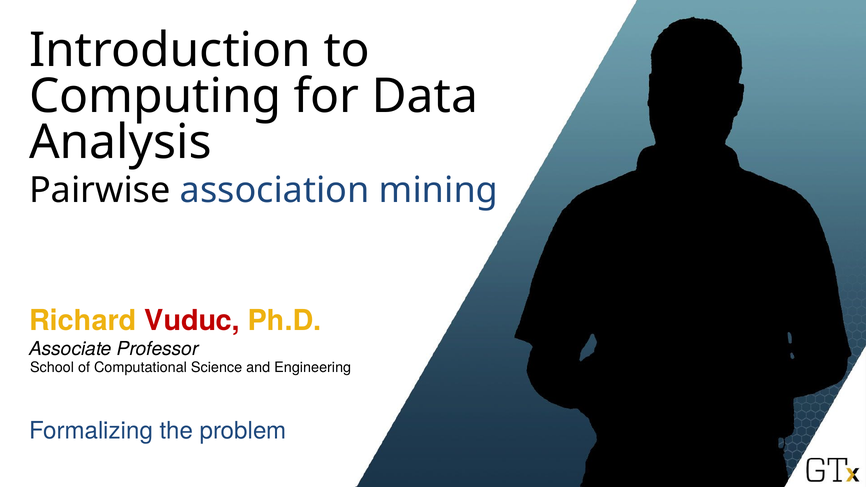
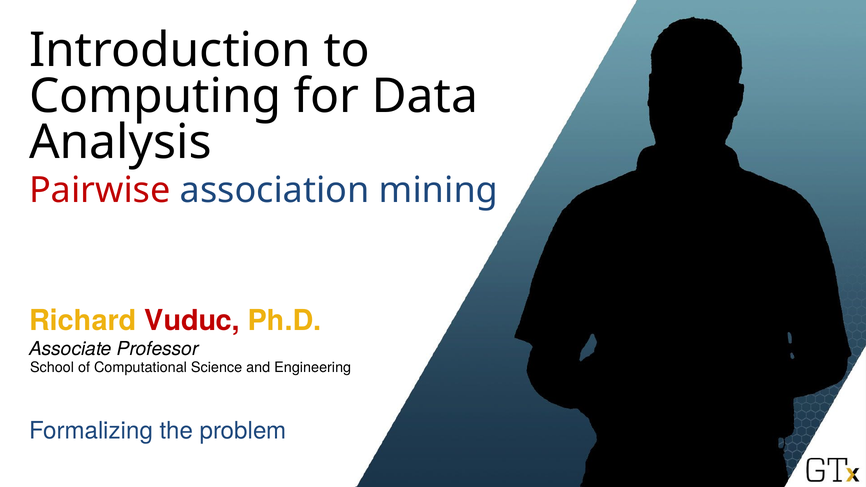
Pairwise colour: black -> red (100, 190)
